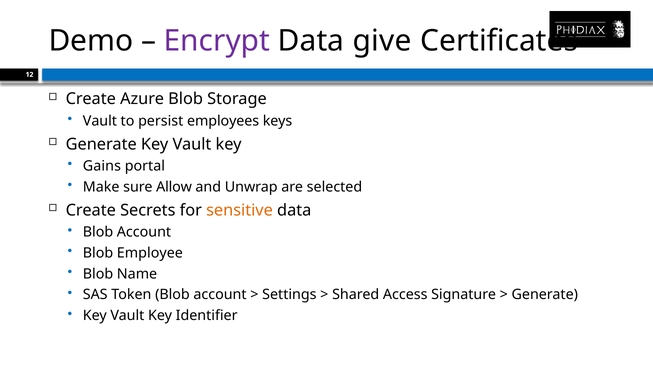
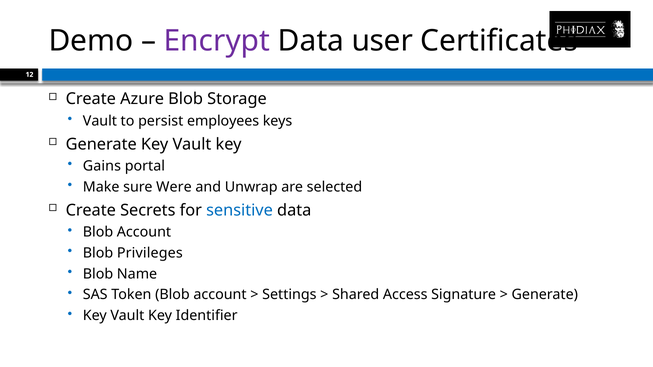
give: give -> user (382, 41)
Allow: Allow -> Were (174, 187)
sensitive colour: orange -> blue (240, 210)
Employee: Employee -> Privileges (150, 253)
